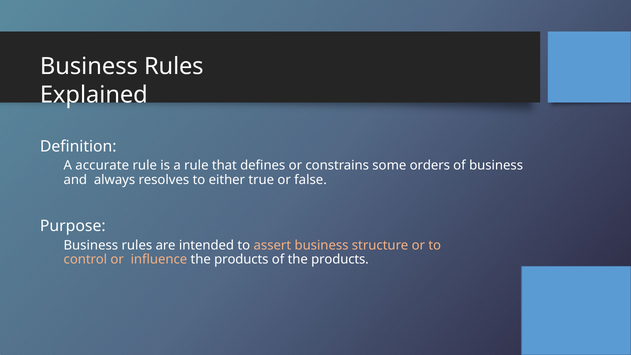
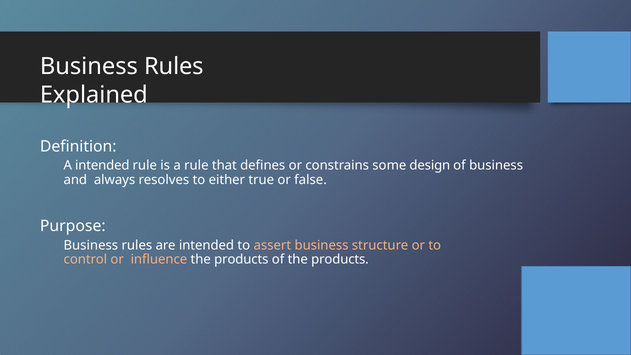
A accurate: accurate -> intended (102, 166)
orders: orders -> design (430, 166)
